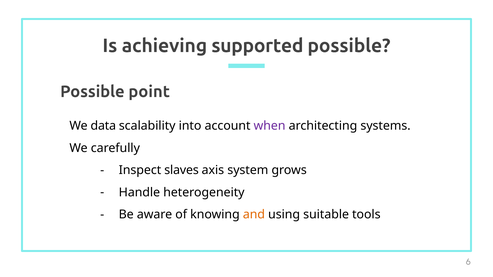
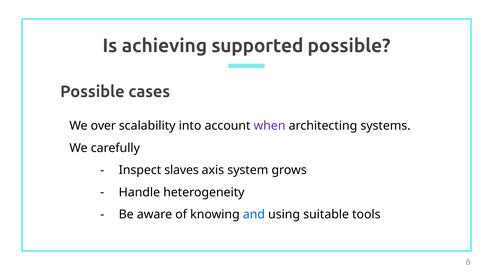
point: point -> cases (149, 92)
data: data -> over (103, 126)
and colour: orange -> blue (254, 215)
